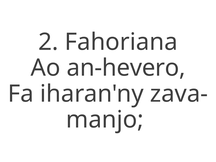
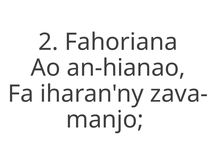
an-hevero: an-hevero -> an-hianao (126, 68)
